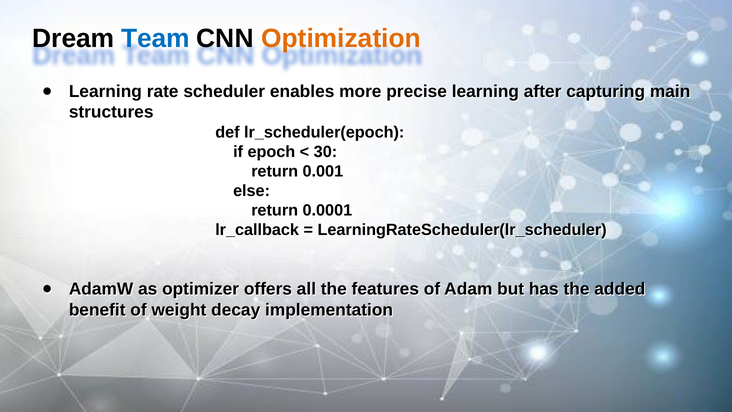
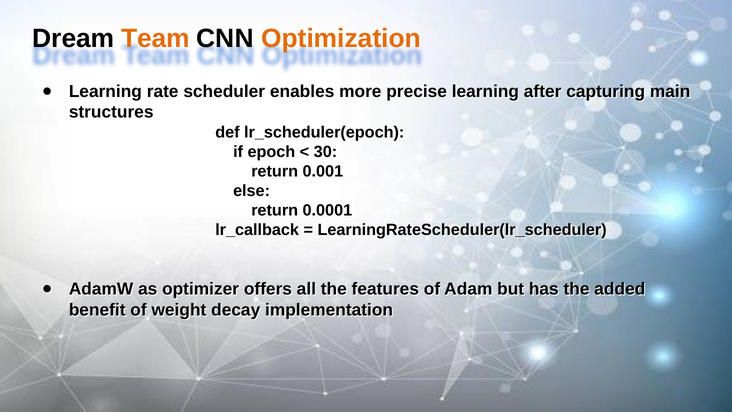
Team colour: blue -> orange (156, 38)
